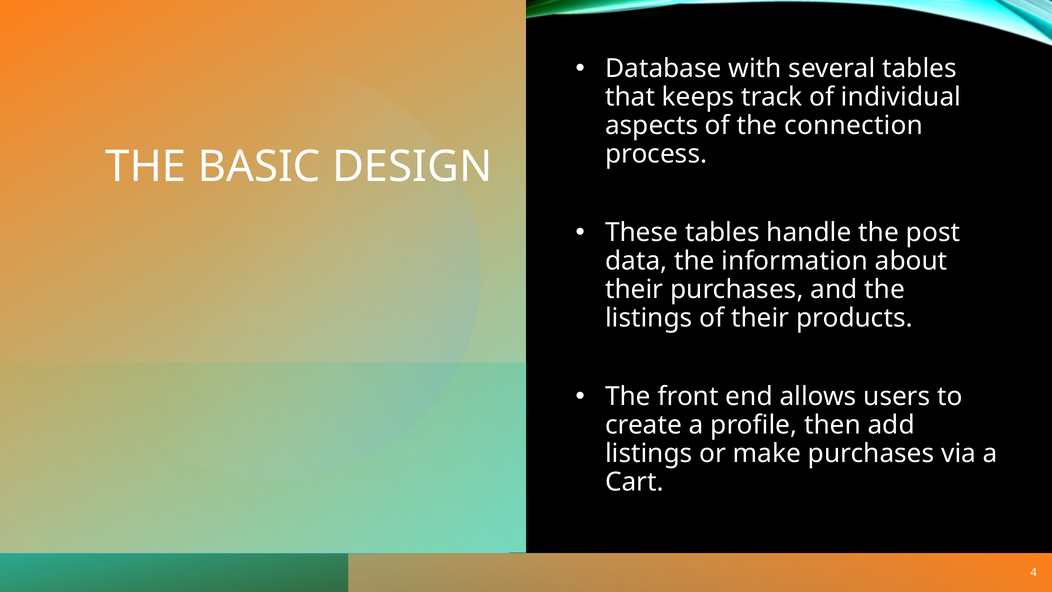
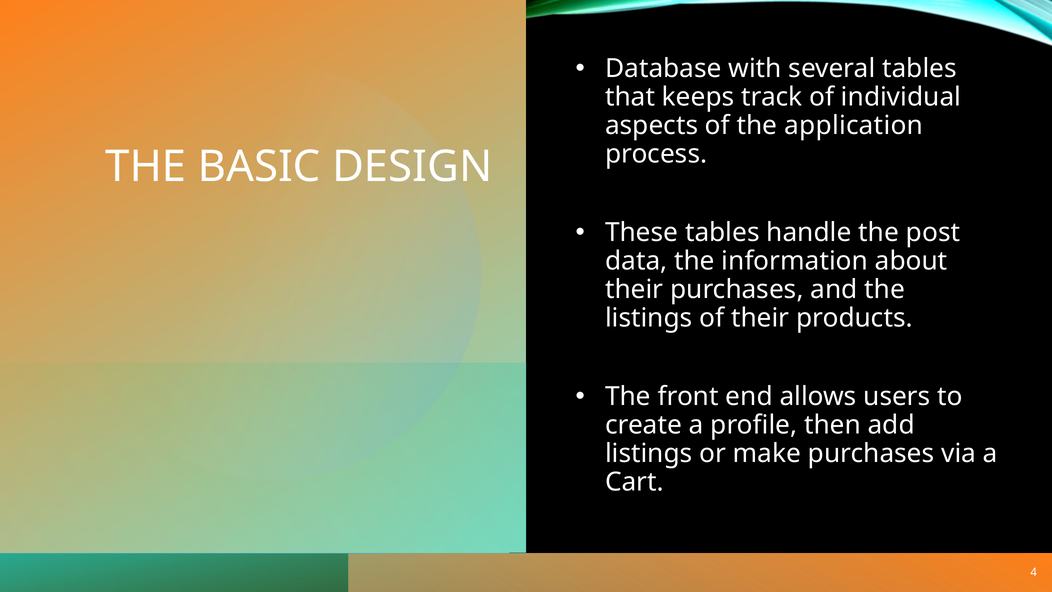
connection: connection -> application (854, 126)
